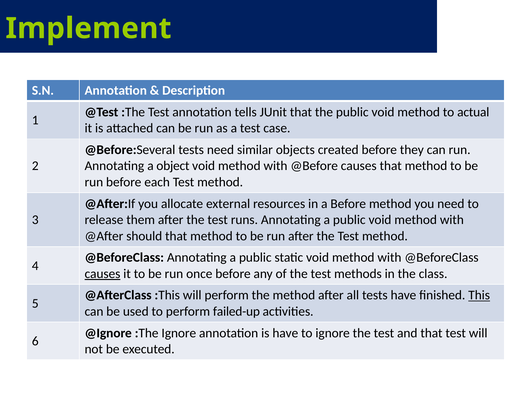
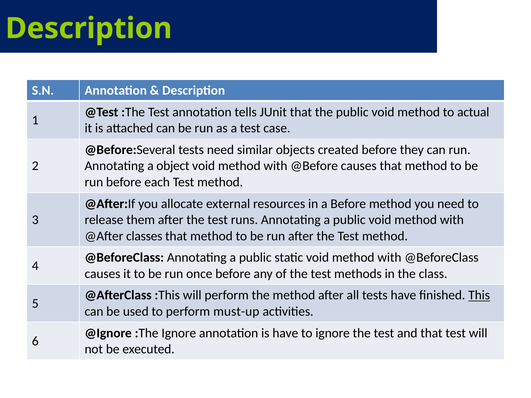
Implement: Implement -> Description (89, 28)
should: should -> classes (144, 236)
causes underline: present -> none (102, 274)
failed-up: failed-up -> must-up (236, 312)
